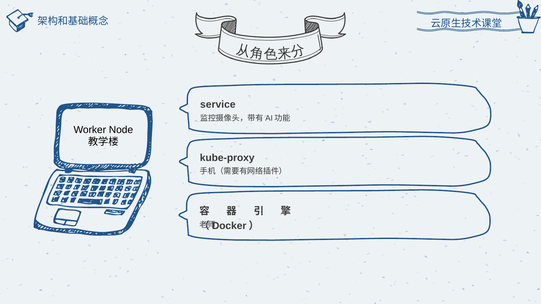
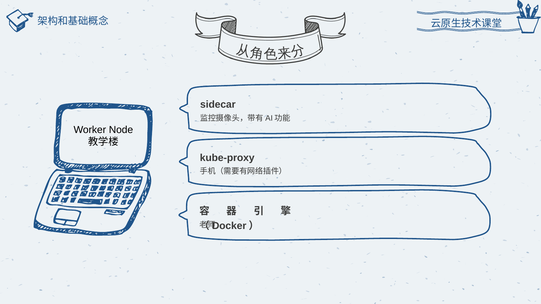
service: service -> sidecar (218, 105)
